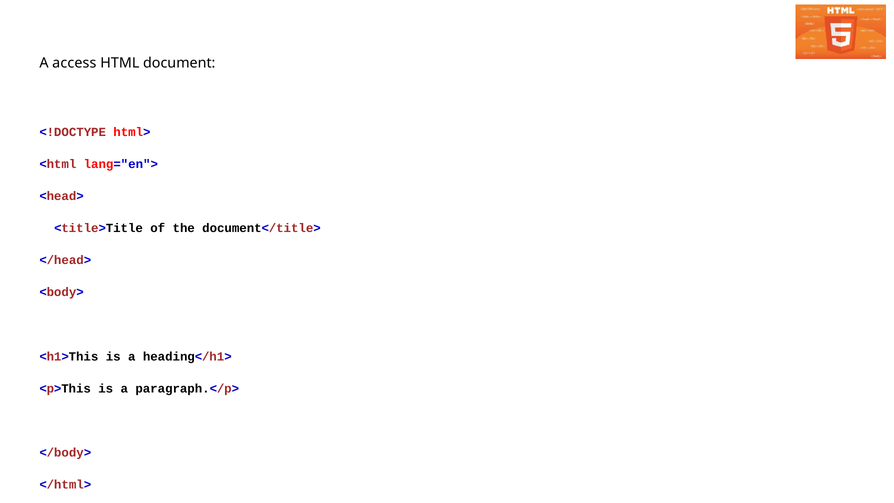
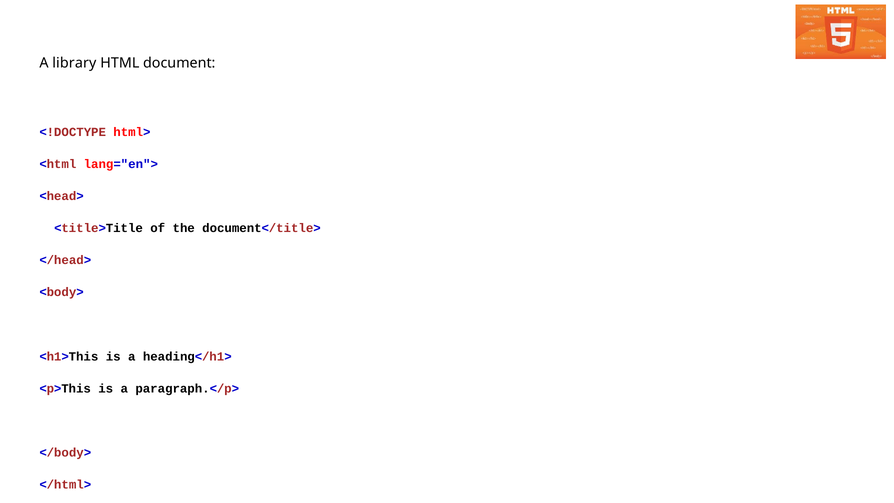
access: access -> library (74, 63)
